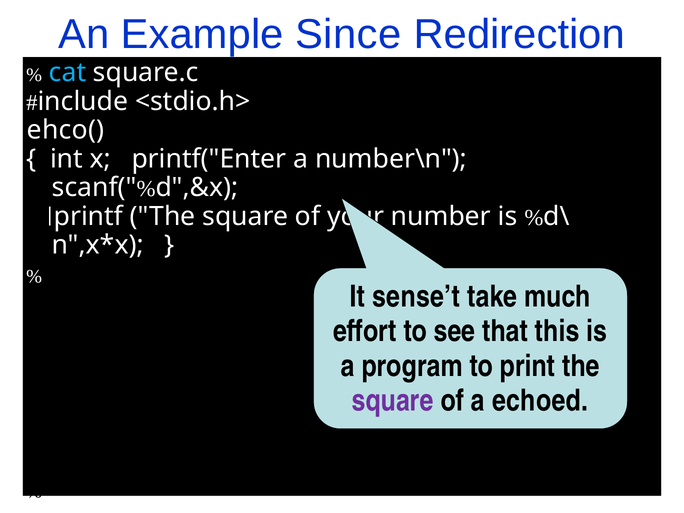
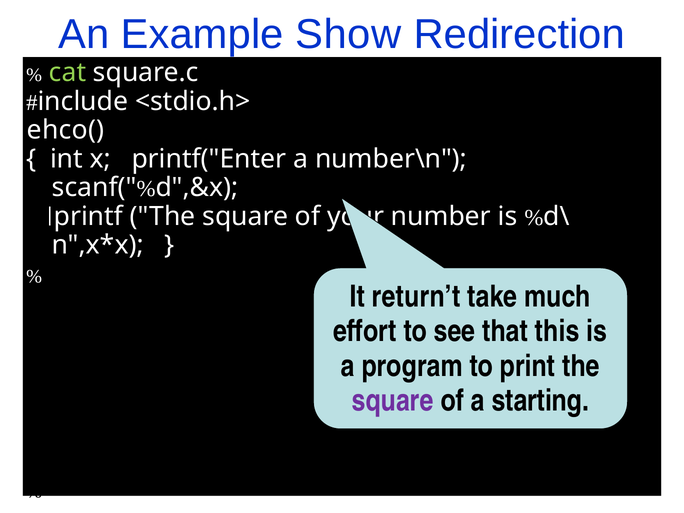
Since: Since -> Show (348, 34)
cat colour: light blue -> light green (68, 73)
sense’t: sense’t -> return’t (416, 297)
echoed: echoed -> starting (540, 401)
